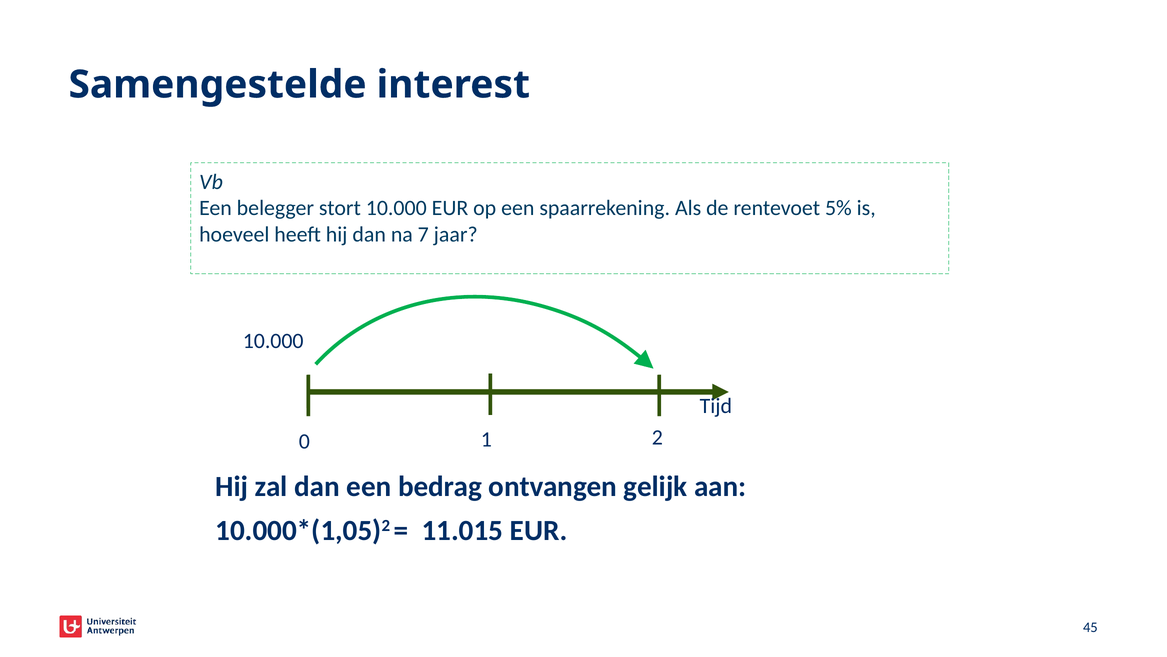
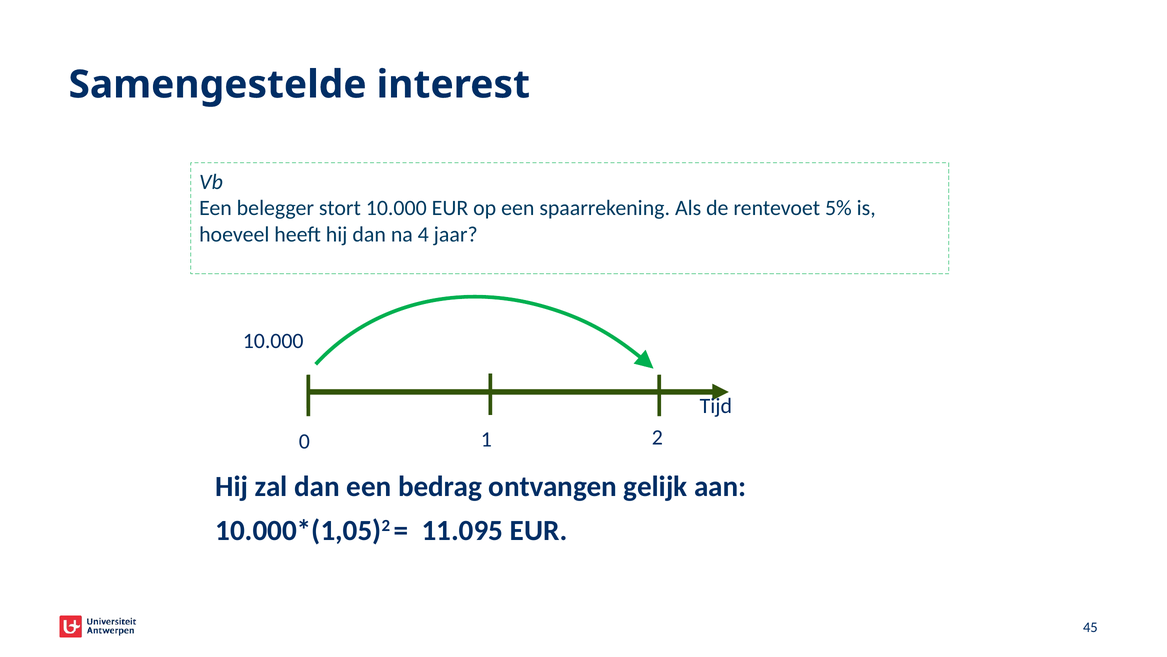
7: 7 -> 4 (423, 234)
11.015: 11.015 -> 11.095 (462, 530)
